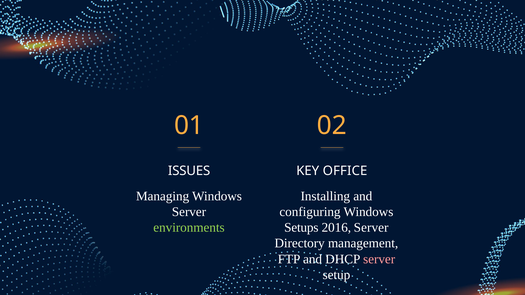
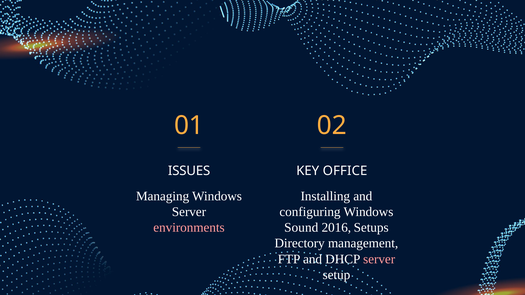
environments colour: light green -> pink (189, 228)
Setups: Setups -> Sound (301, 228)
2016 Server: Server -> Setups (371, 228)
